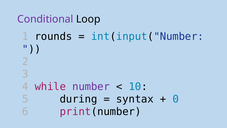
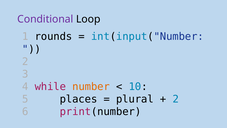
number colour: purple -> orange (91, 86)
during: during -> places (78, 99)
syntax: syntax -> plural (135, 99)
0: 0 -> 2 (176, 99)
